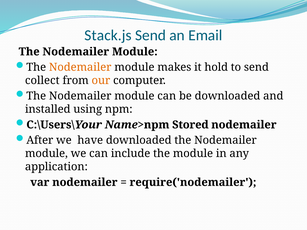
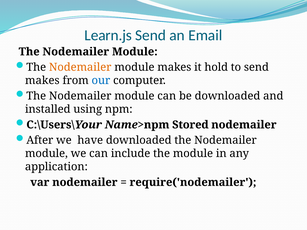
Stack.js: Stack.js -> Learn.js (108, 35)
collect: collect -> makes (42, 81)
our colour: orange -> blue (101, 81)
